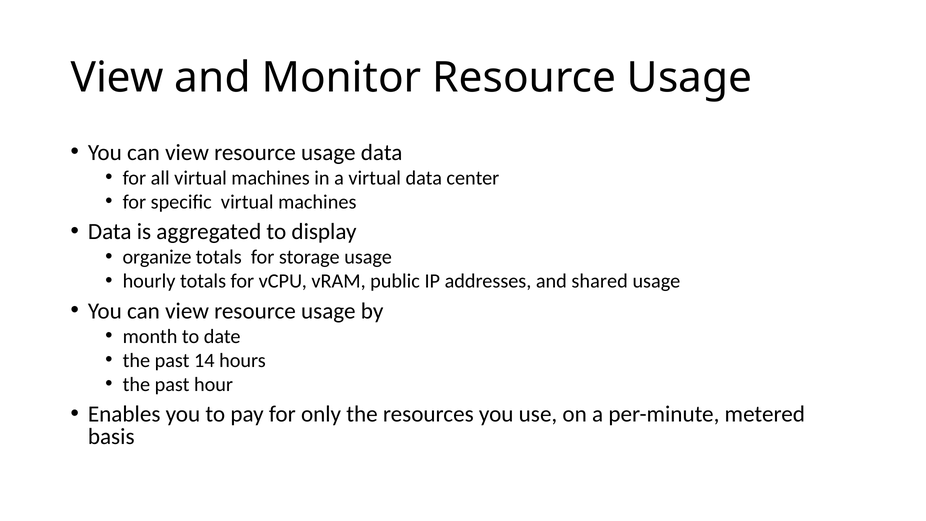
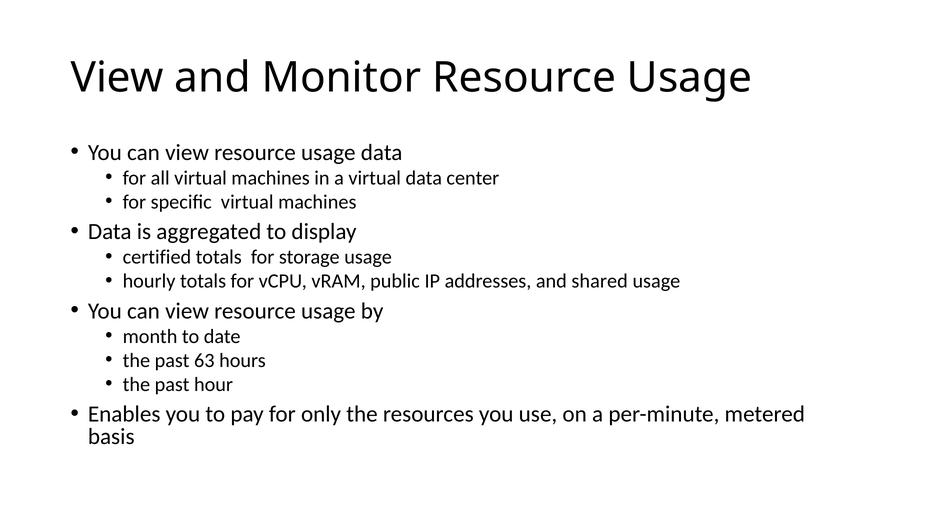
organize: organize -> certified (157, 257)
14: 14 -> 63 (204, 360)
